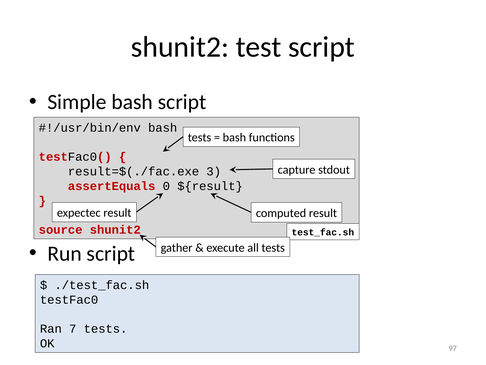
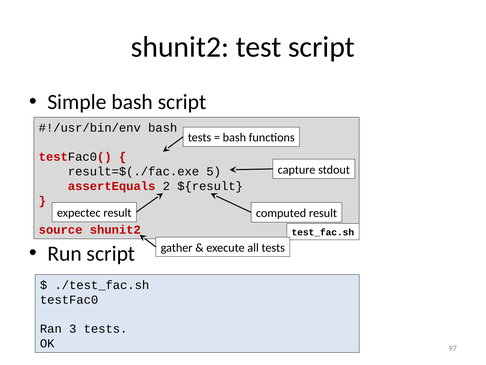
3: 3 -> 5 (214, 171)
0: 0 -> 2 (166, 186)
7: 7 -> 3 (73, 328)
